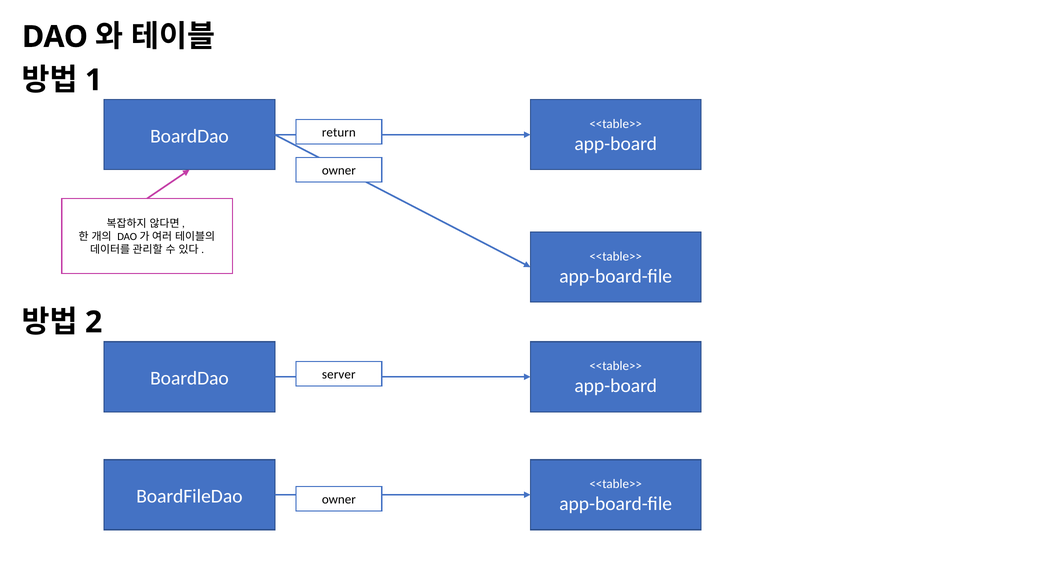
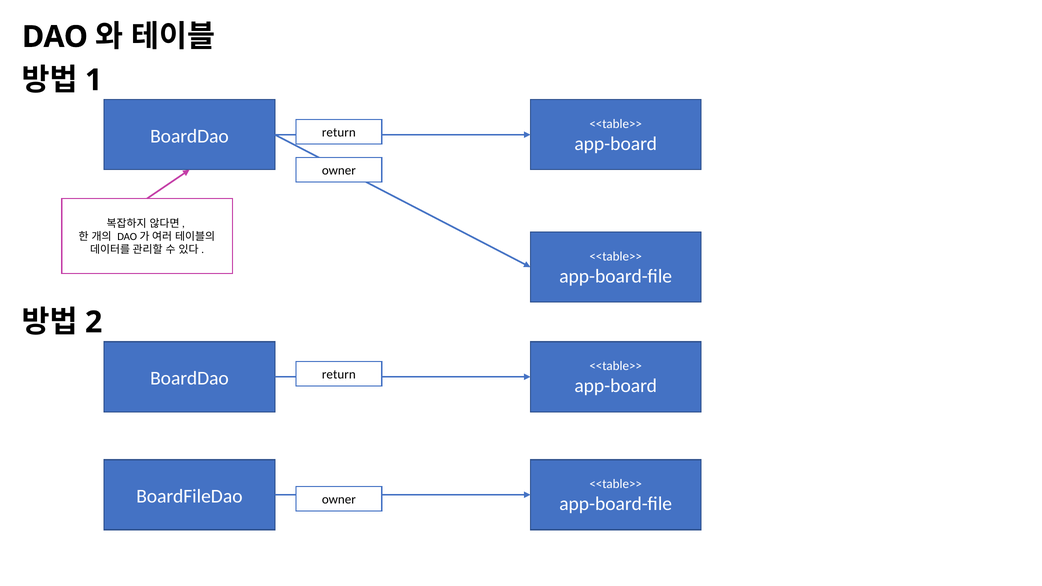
server: server -> return (339, 375)
